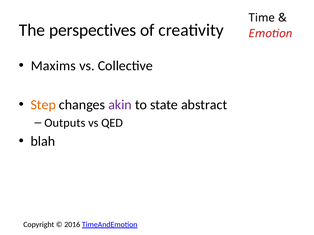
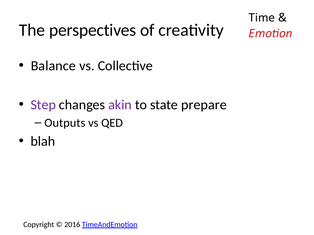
Maxims: Maxims -> Balance (53, 66)
Step colour: orange -> purple (43, 105)
abstract: abstract -> prepare (204, 105)
